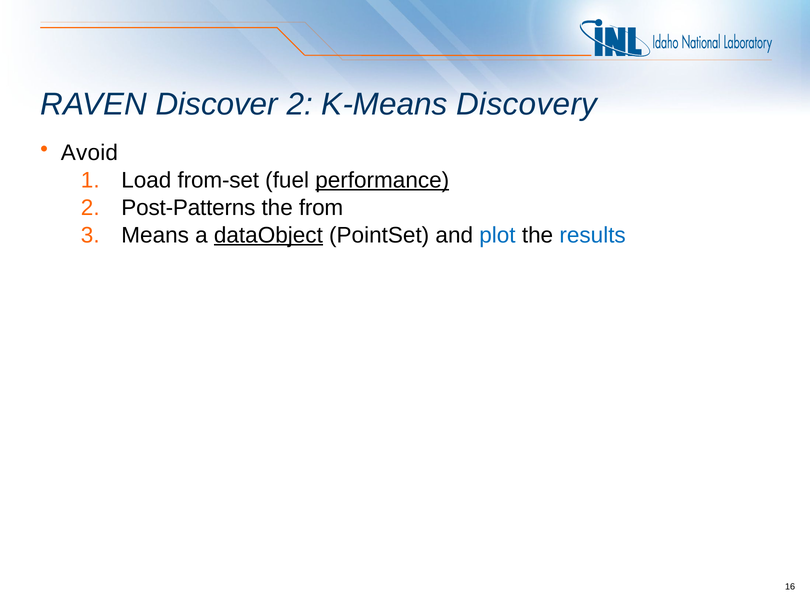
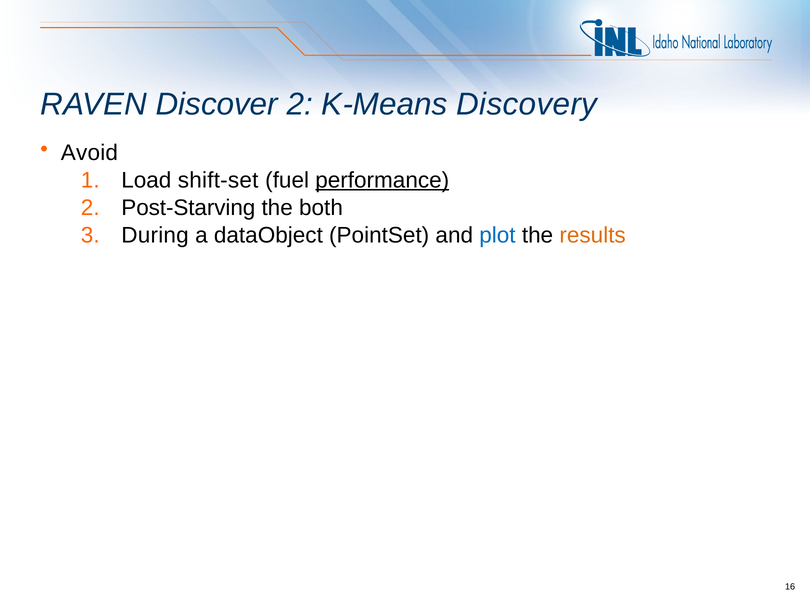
from-set: from-set -> shift-set (218, 180)
Post-Patterns: Post-Patterns -> Post-Starving (188, 207)
from: from -> both (321, 207)
Means: Means -> During (155, 235)
dataObject underline: present -> none (268, 235)
results colour: blue -> orange (593, 235)
